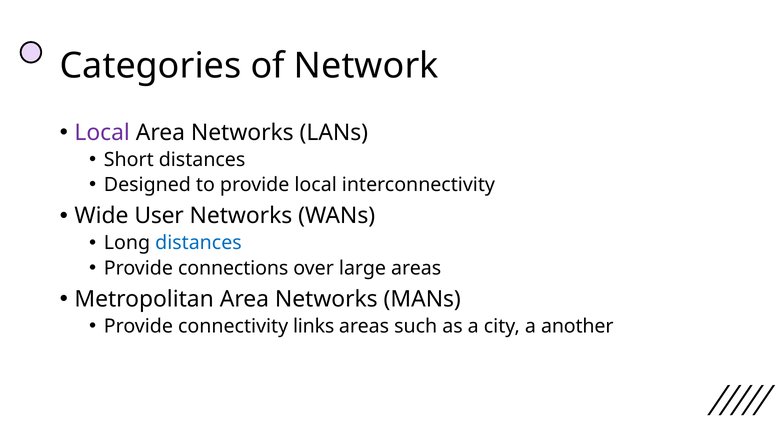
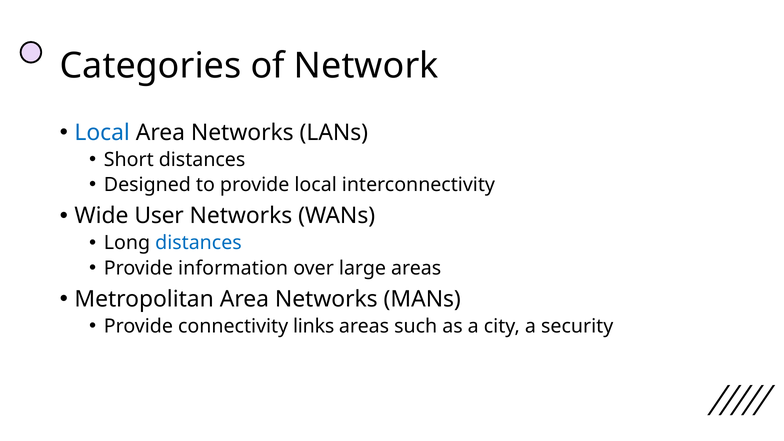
Local colour: purple -> blue (102, 133)
connections: connections -> information (233, 268)
another: another -> security (577, 326)
